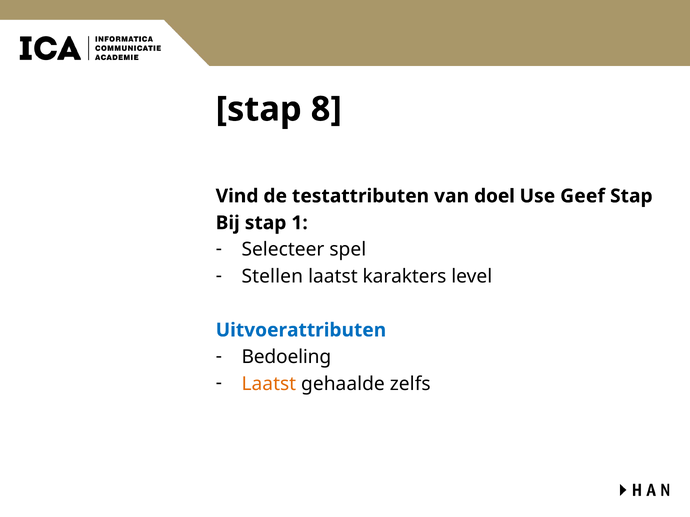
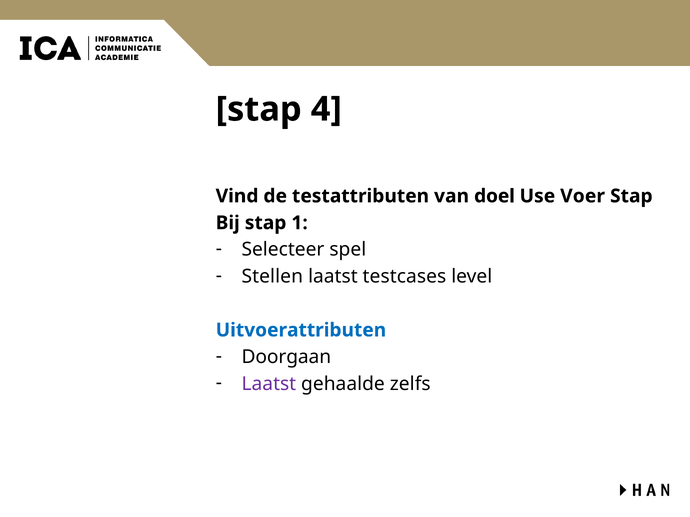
8: 8 -> 4 (326, 109)
Geef: Geef -> Voer (583, 196)
karakters: karakters -> testcases (404, 277)
Bedoeling: Bedoeling -> Doorgaan (286, 357)
Laatst colour: orange -> purple (269, 384)
